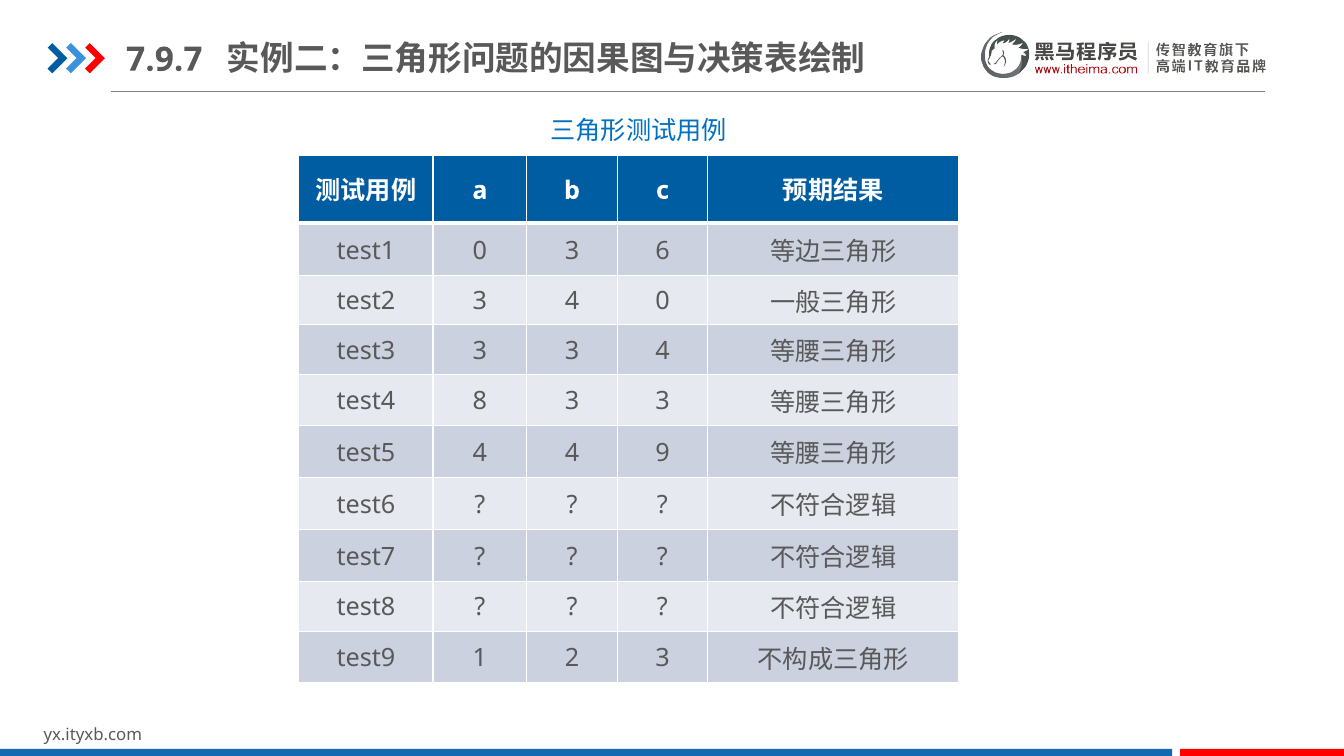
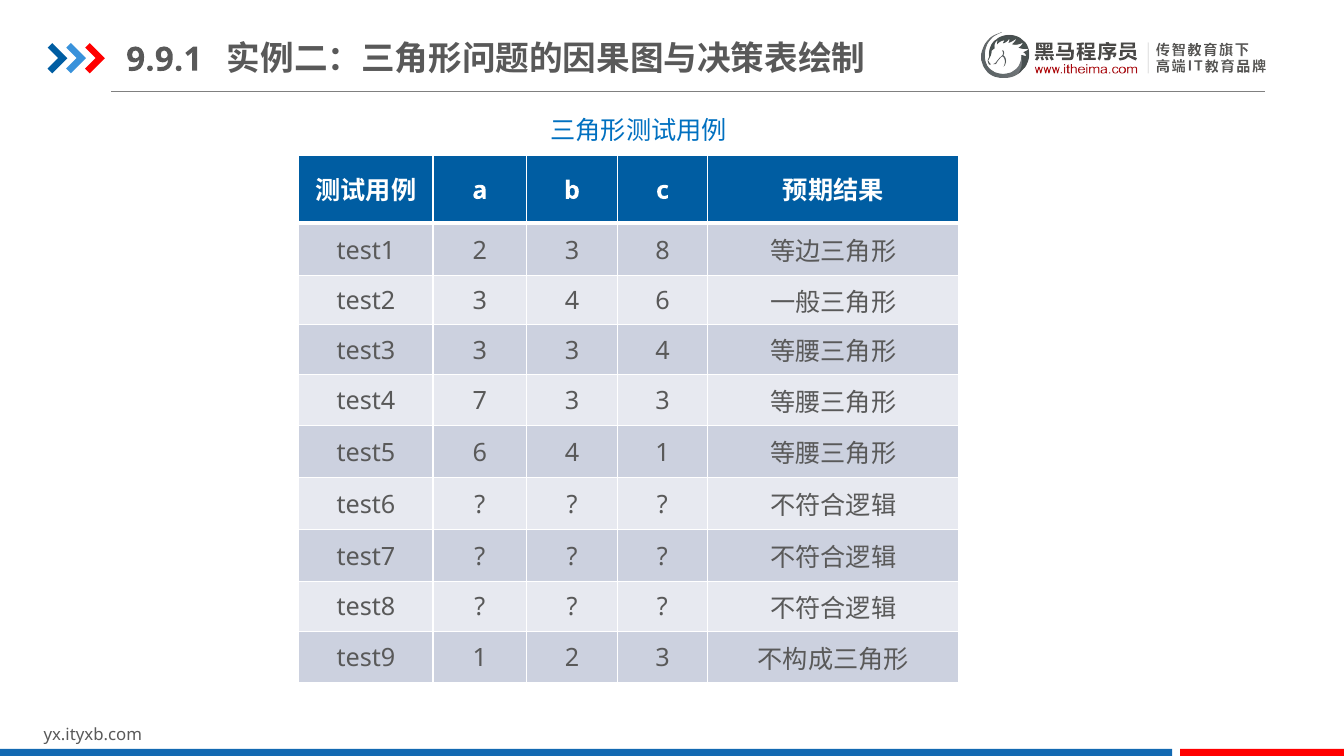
7.9.7: 7.9.7 -> 9.9.1 (164, 60)
test1 0: 0 -> 2 (480, 251)
6: 6 -> 8 (662, 251)
4 0: 0 -> 6 (662, 302)
8: 8 -> 7 (480, 402)
test5 4: 4 -> 6 (480, 453)
4 9: 9 -> 1 (662, 453)
